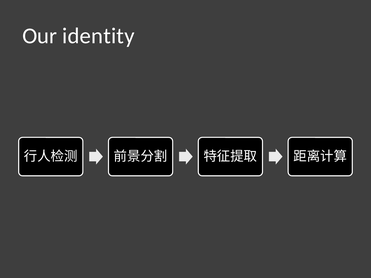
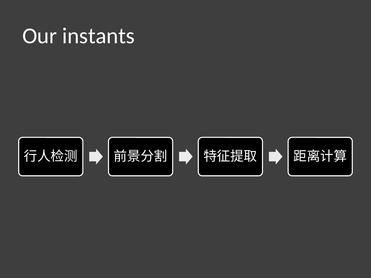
identity: identity -> instants (98, 36)
